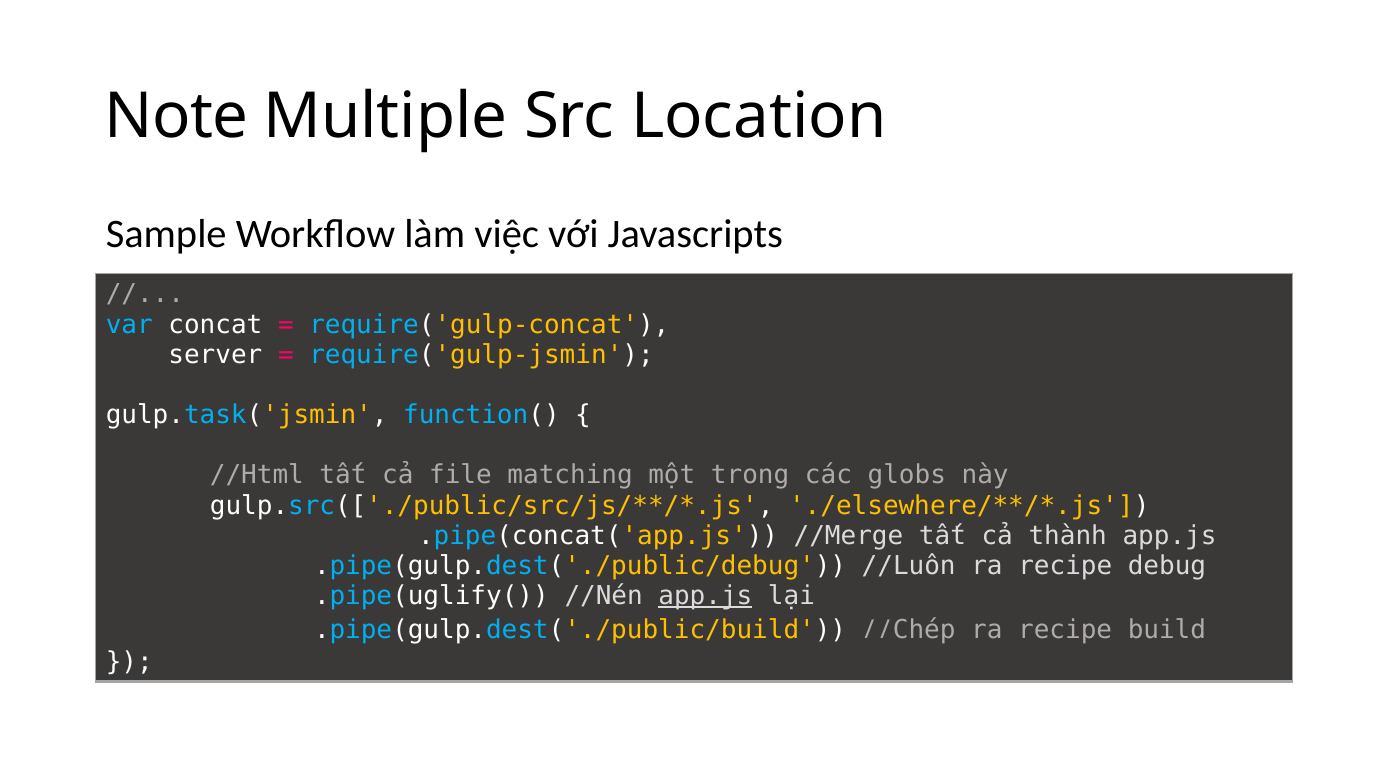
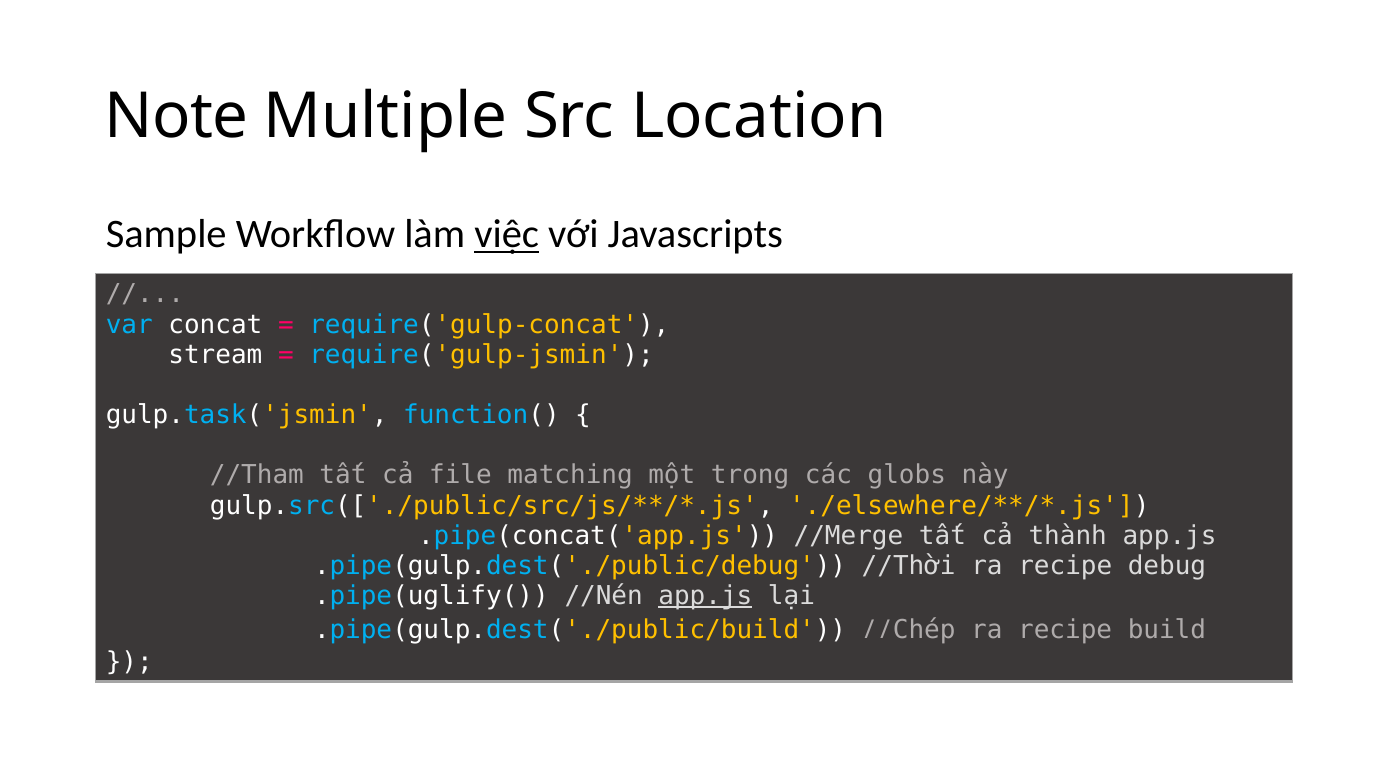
việc underline: none -> present (507, 235)
server: server -> stream (215, 355)
//Html: //Html -> //Tham (257, 476)
//Luôn: //Luôn -> //Thời (909, 566)
